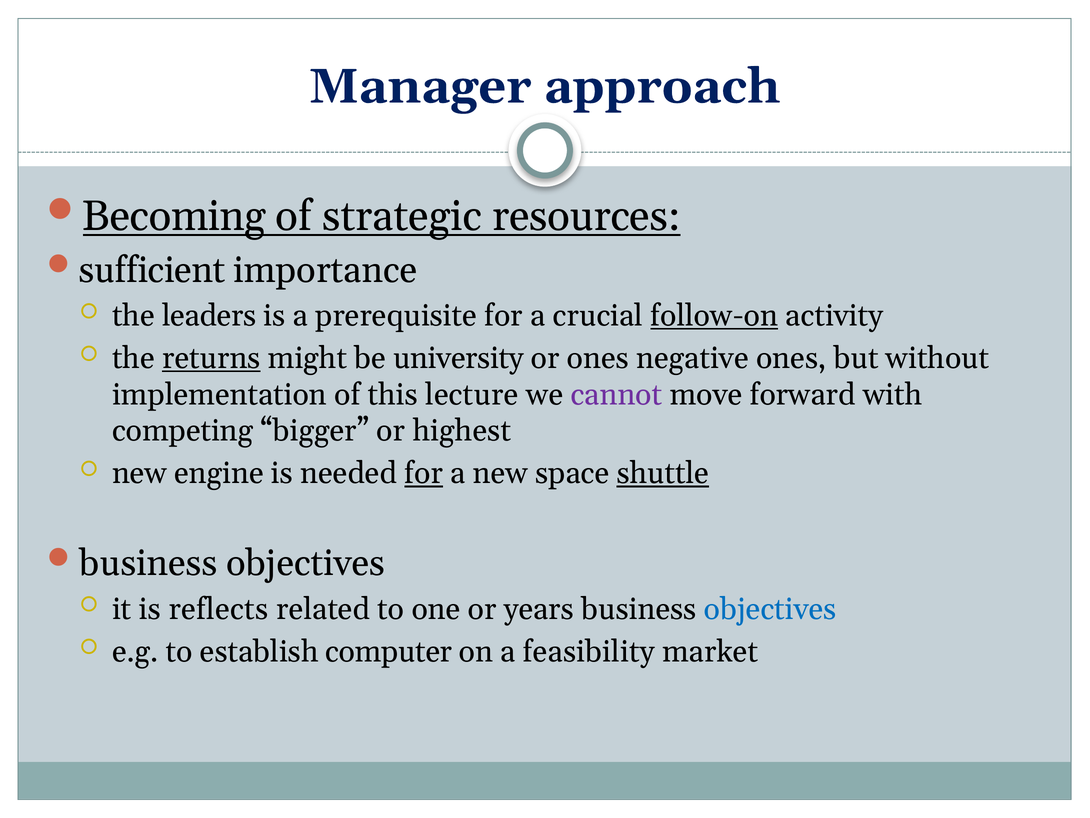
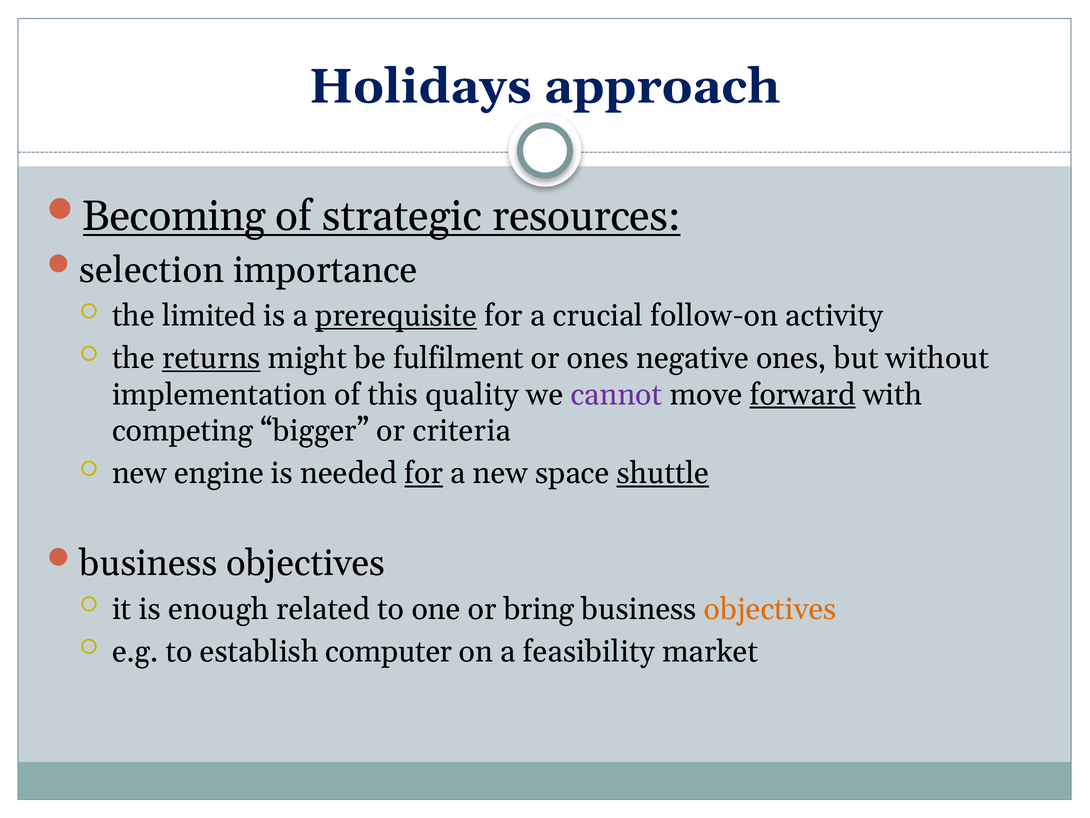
Manager: Manager -> Holidays (420, 87)
sufficient: sufficient -> selection (152, 270)
leaders: leaders -> limited (209, 316)
prerequisite underline: none -> present (396, 316)
follow-on underline: present -> none (714, 316)
university: university -> fulfilment (458, 358)
lecture: lecture -> quality (472, 394)
forward underline: none -> present (803, 394)
highest: highest -> criteria (462, 431)
reflects: reflects -> enough (218, 609)
years: years -> bring (539, 609)
objectives colour: blue -> orange (770, 609)
